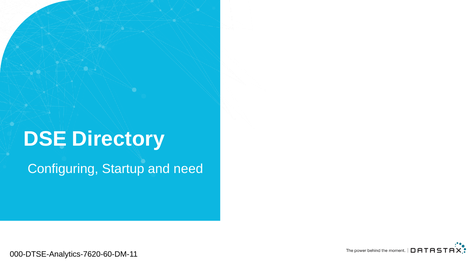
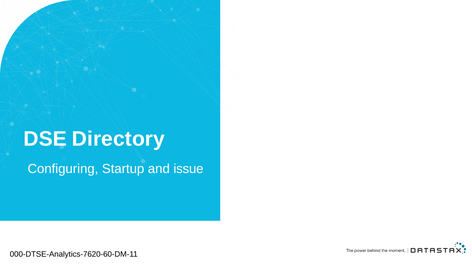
need: need -> issue (188, 169)
